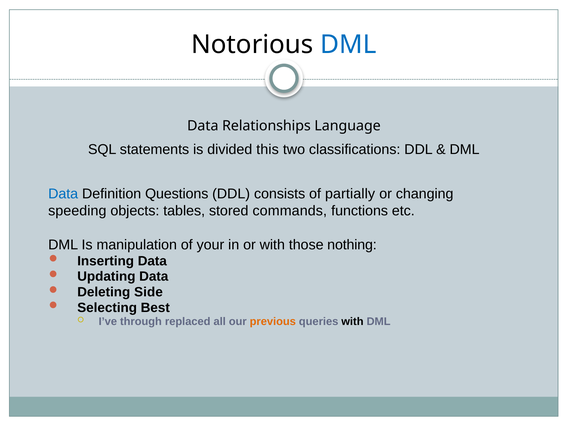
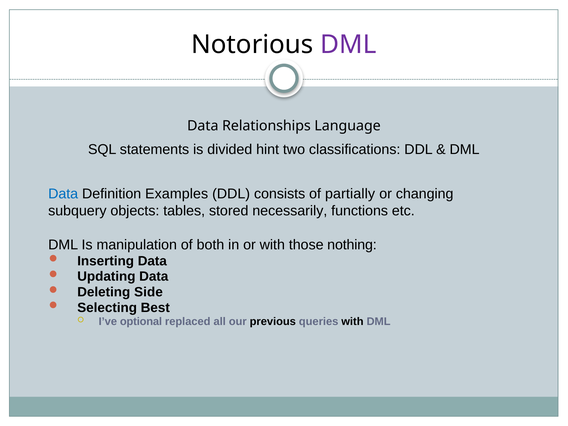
DML colour: blue -> purple (348, 45)
this: this -> hint (268, 150)
Questions: Questions -> Examples (177, 194)
speeding: speeding -> subquery (77, 211)
commands: commands -> necessarily (290, 211)
your: your -> both (210, 245)
through: through -> optional (141, 322)
previous colour: orange -> black (273, 322)
